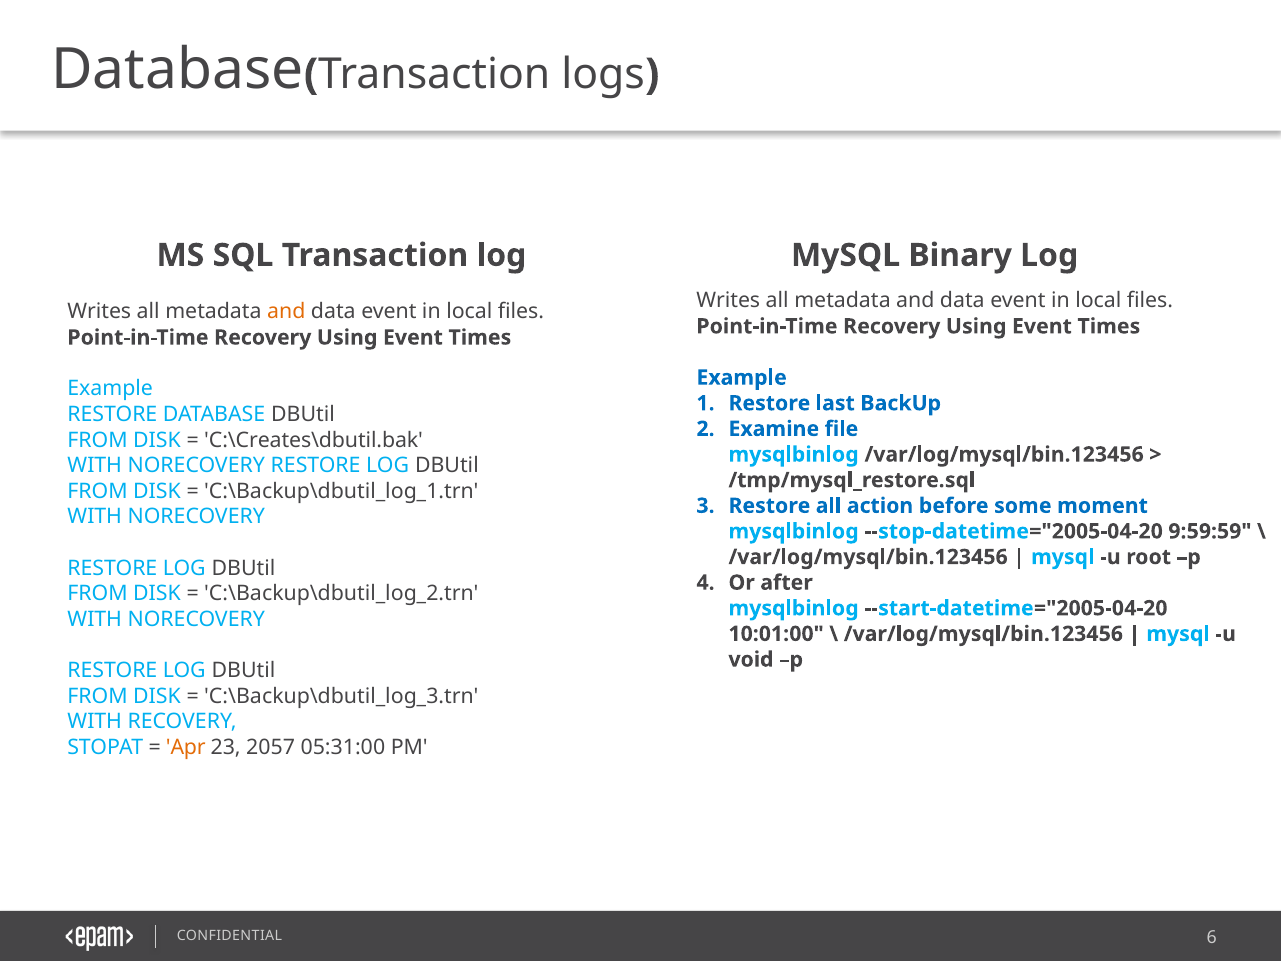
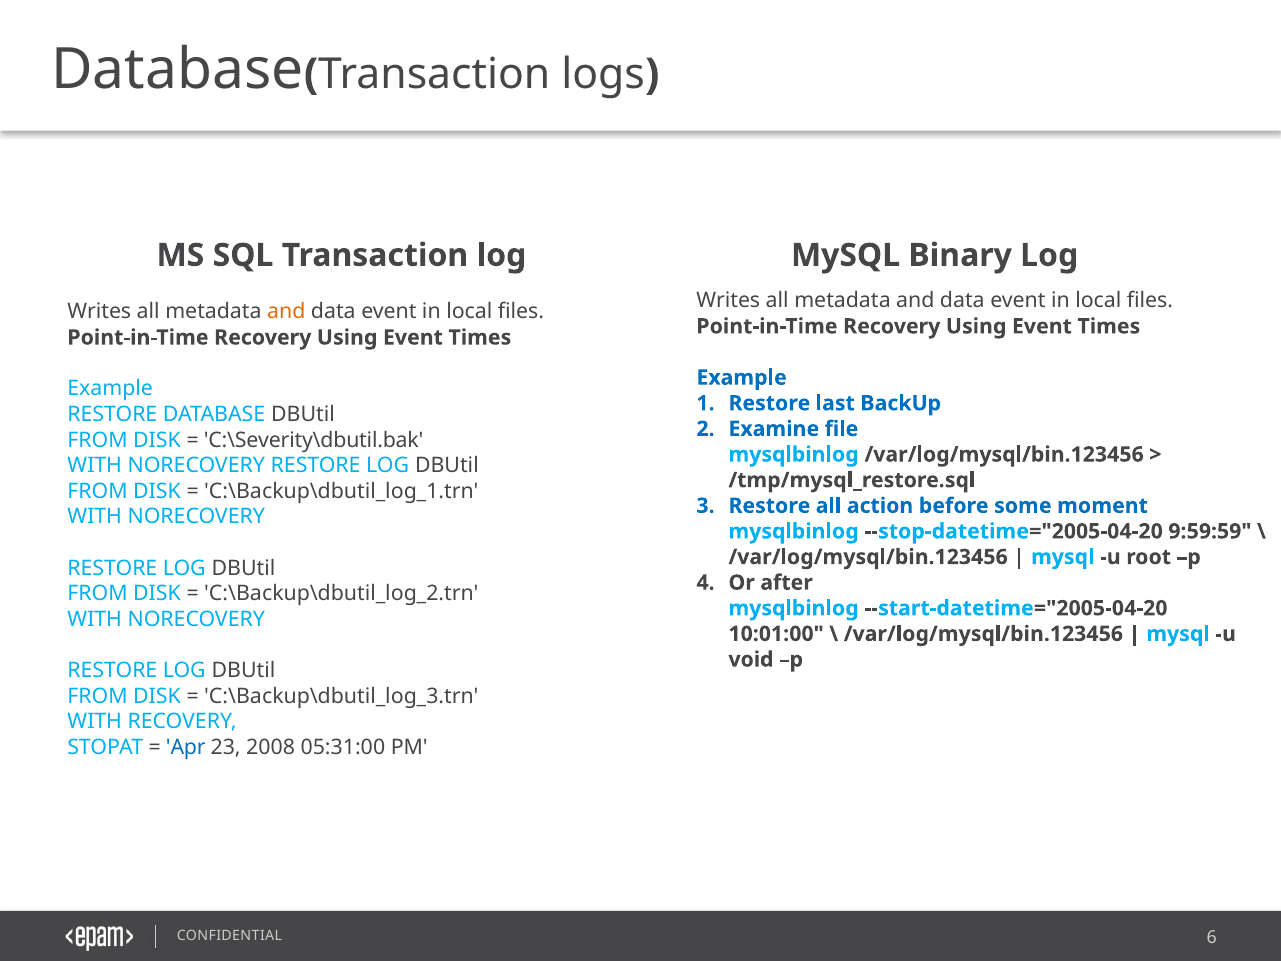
C:\Creates\dbutil.bak: C:\Creates\dbutil.bak -> C:\Severity\dbutil.bak (314, 440)
Apr colour: orange -> blue (186, 747)
2057: 2057 -> 2008 (271, 747)
